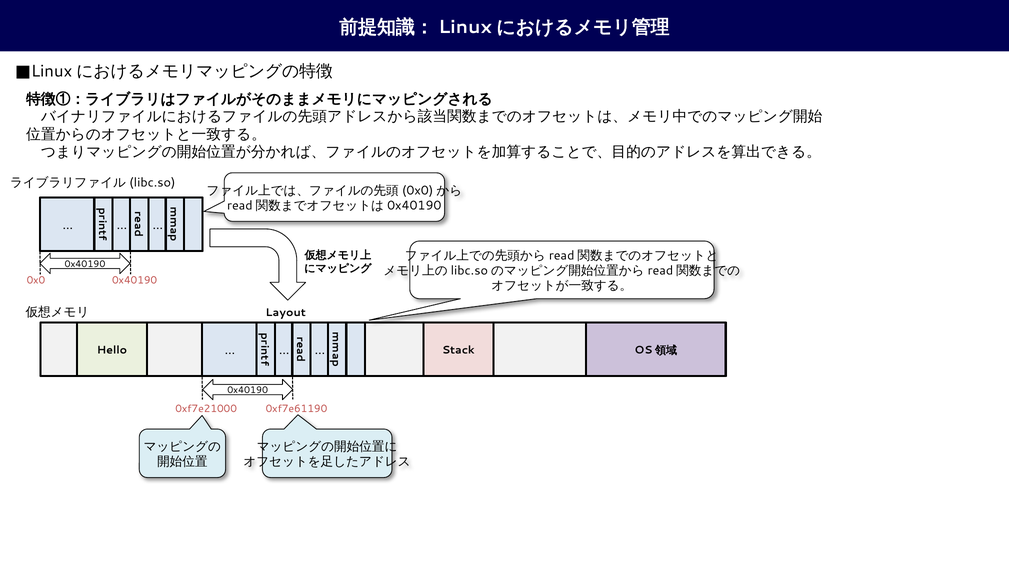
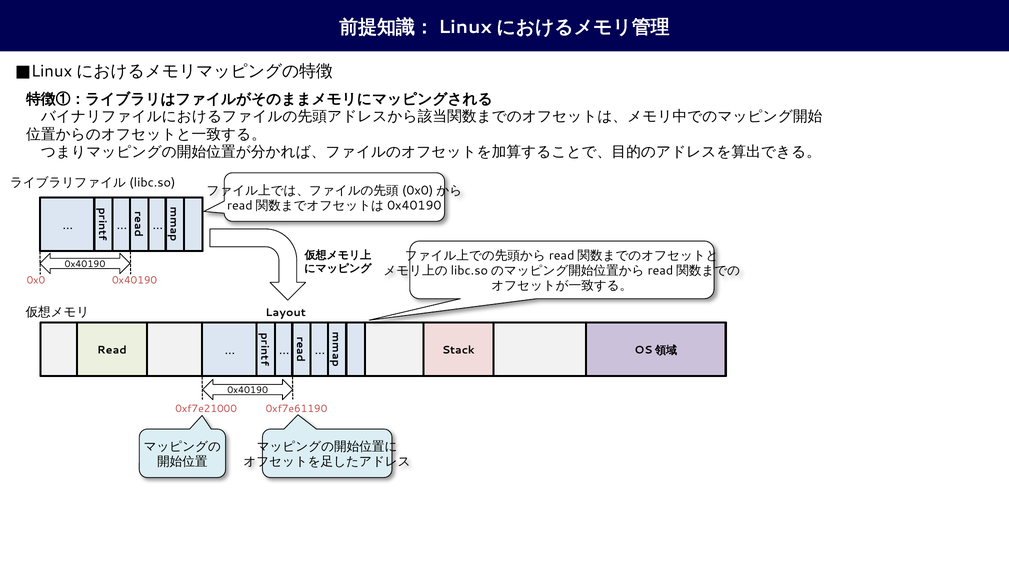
Hello: Hello -> Read (112, 350)
